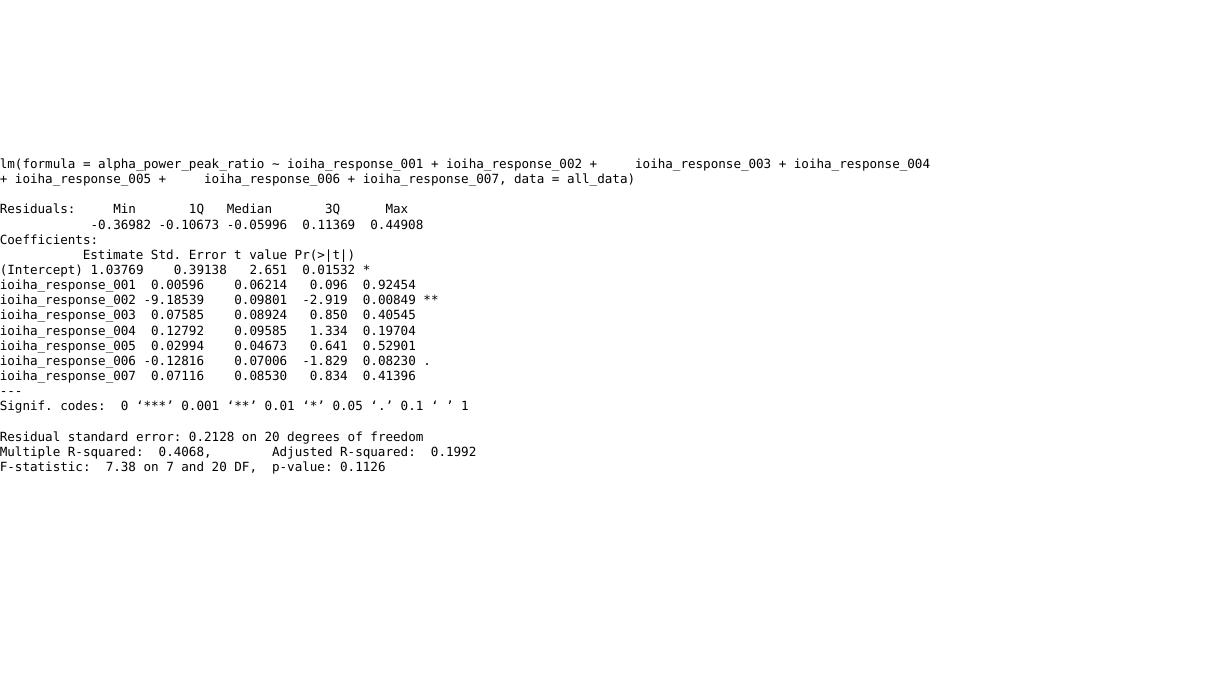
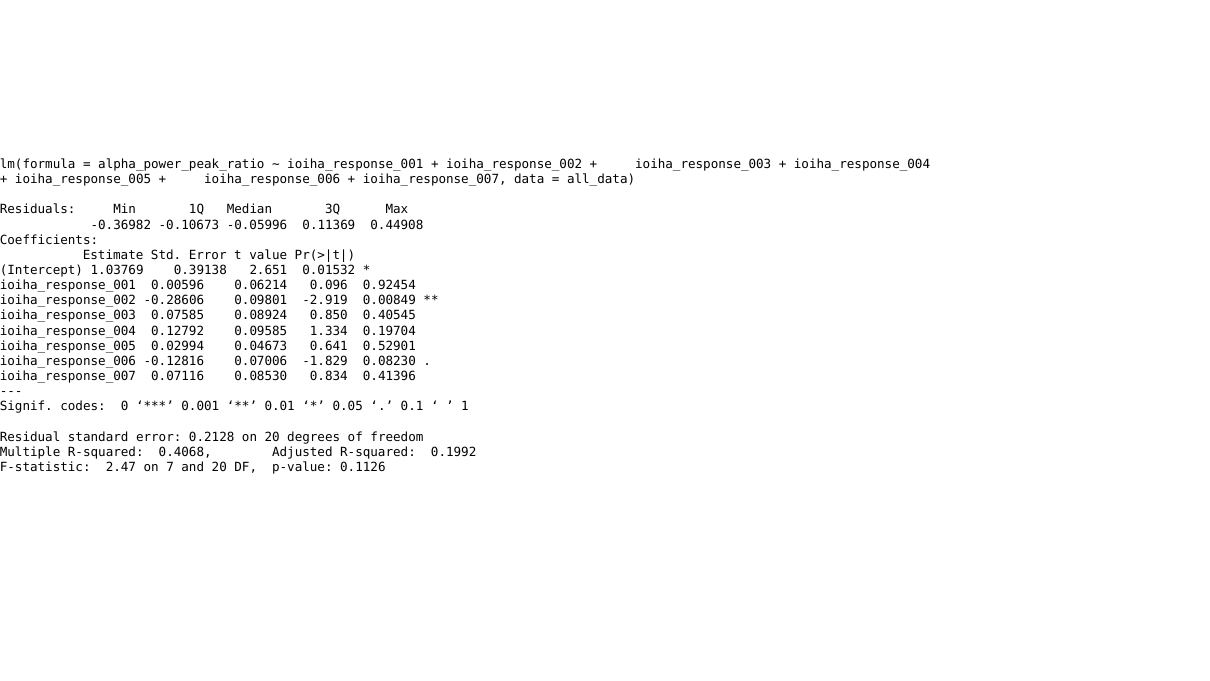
-9.18539: -9.18539 -> -0.28606 (174, 300)
7.38: 7.38 -> 2.47 (121, 467)
